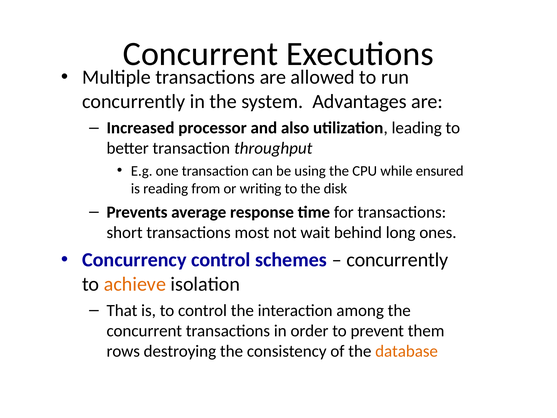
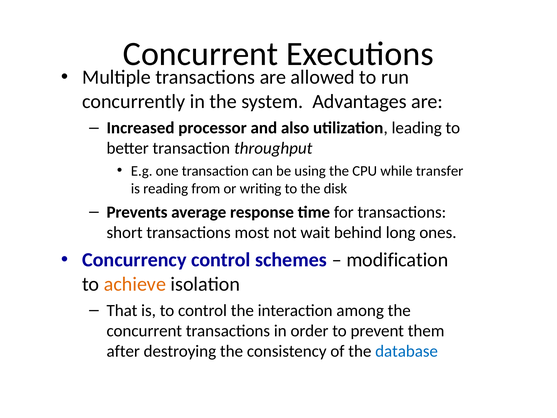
ensured: ensured -> transfer (440, 171)
concurrently: concurrently -> modification (397, 260)
rows: rows -> after (123, 351)
database colour: orange -> blue (407, 351)
